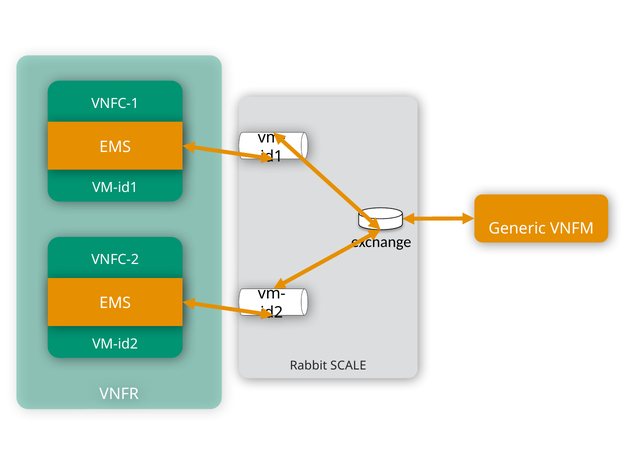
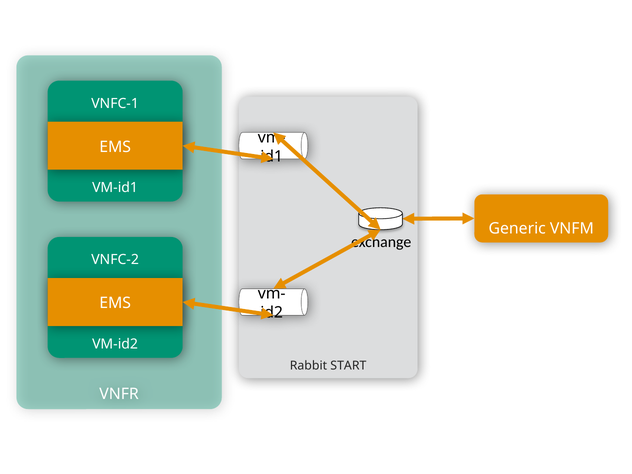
SCALE: SCALE -> START (348, 366)
